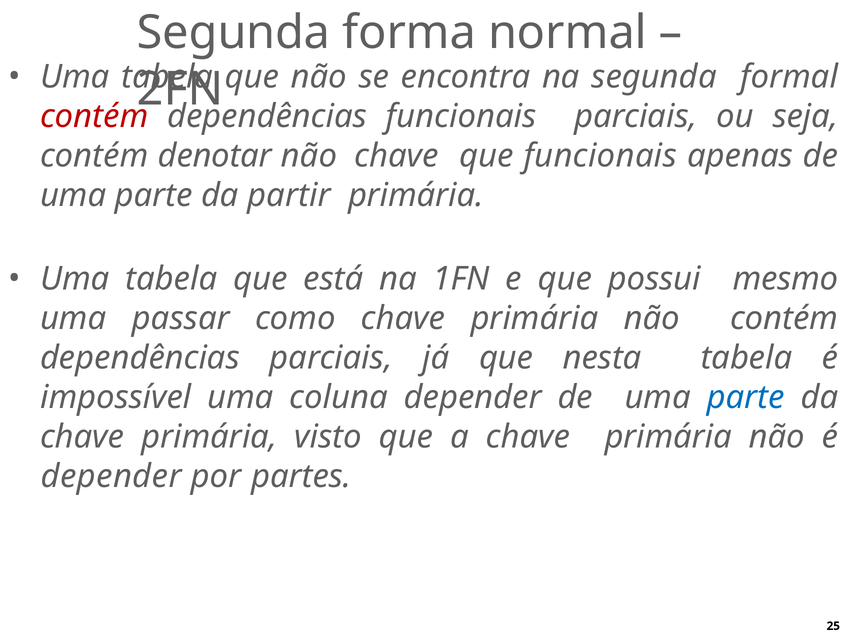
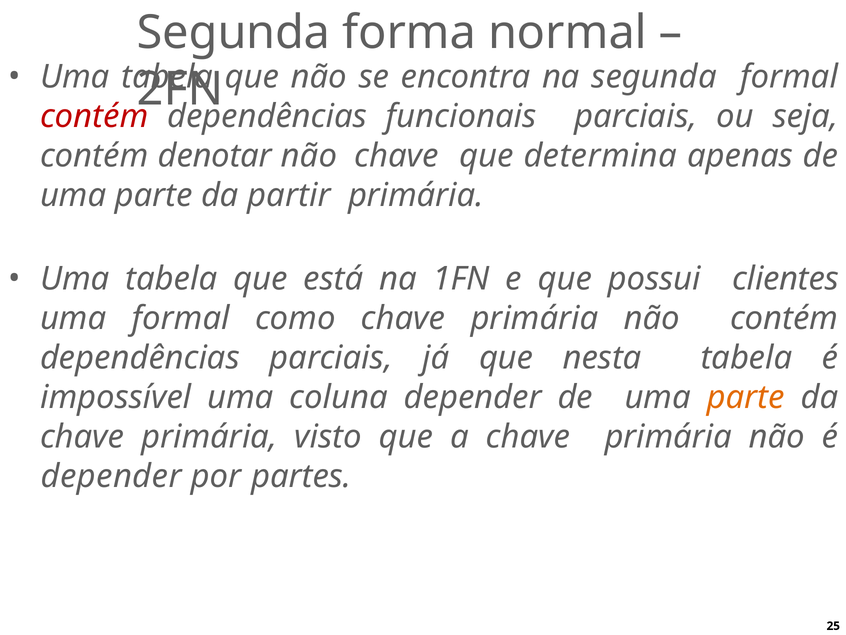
que funcionais: funcionais -> determina (600, 156)
mesmo: mesmo -> clientes (786, 279)
uma passar: passar -> formal (181, 318)
parte colour: blue -> orange (746, 397)
